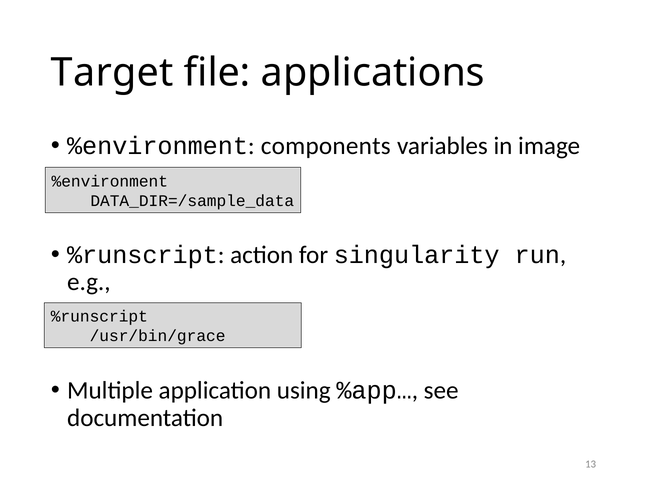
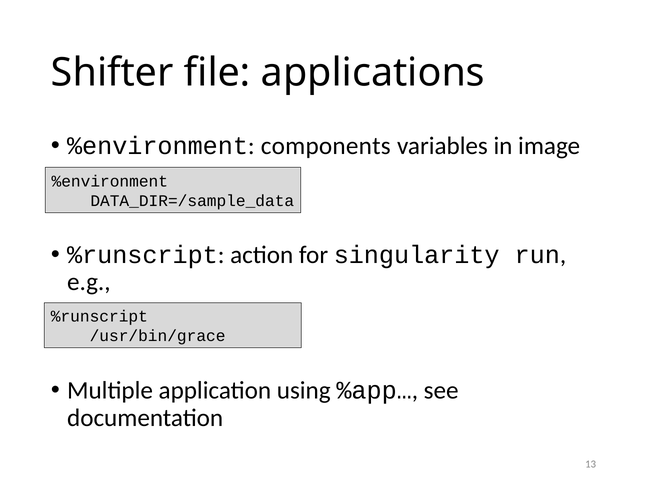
Target: Target -> Shifter (112, 72)
